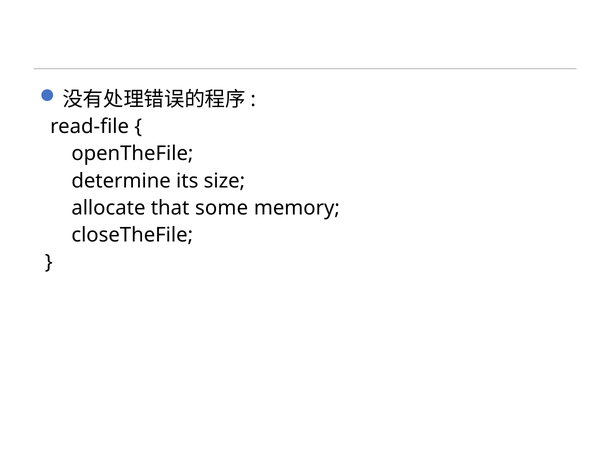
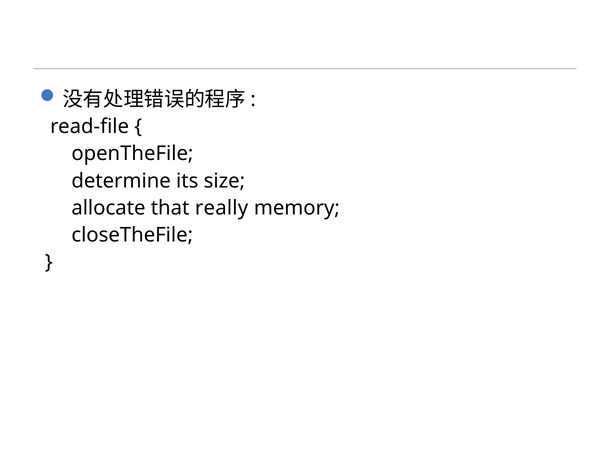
some: some -> really (222, 208)
